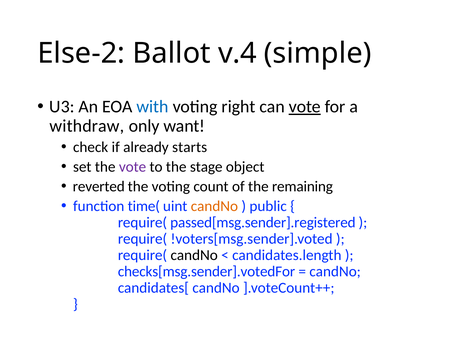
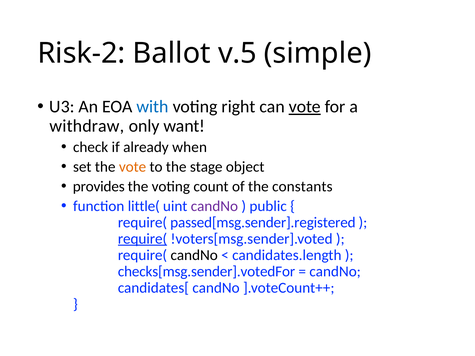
Else-2: Else-2 -> Risk-2 (81, 53)
v.4: v.4 -> v.5 (237, 53)
starts: starts -> when (190, 147)
vote colour: purple -> orange (133, 167)
reverted: reverted -> provides (99, 186)
remaining: remaining -> constants (302, 186)
time(: time( -> little( (144, 206)
candNo colour: orange -> purple (214, 206)
require( underline: none -> present (142, 239)
